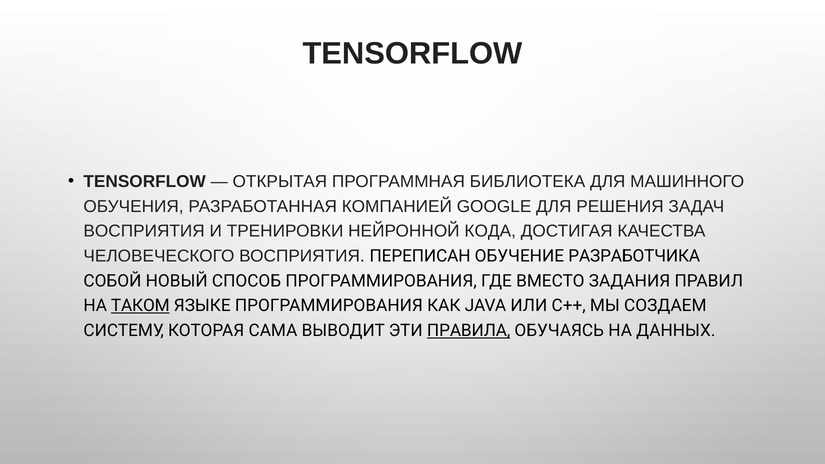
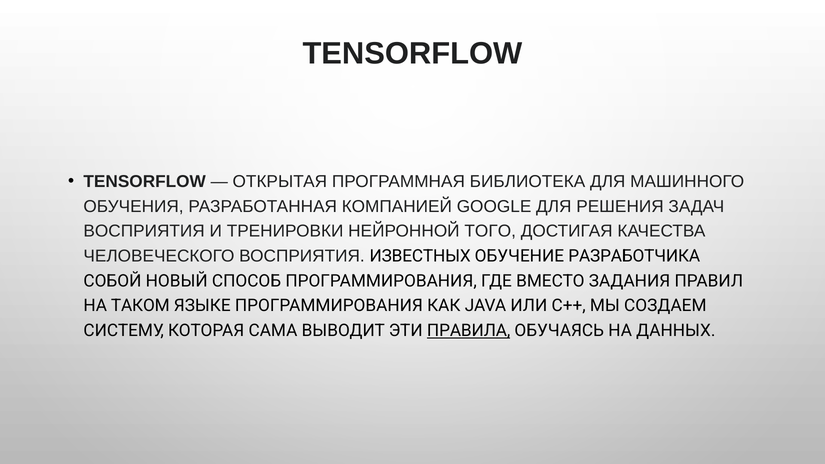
КОДА: КОДА -> ТОГО (490, 231)
ПЕРЕПИСАН: ПЕРЕПИСАН -> ИЗВЕСТНЫХ (420, 256)
ТАКОМ underline: present -> none (140, 306)
